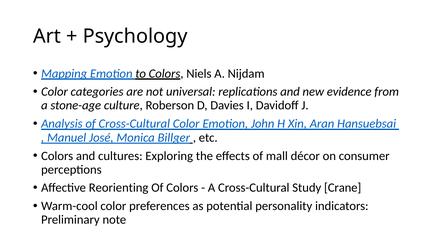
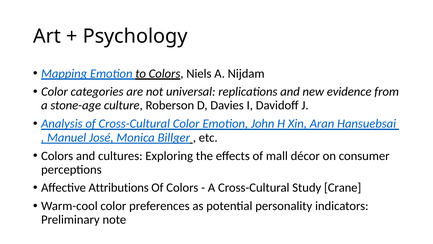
Reorienting: Reorienting -> Attributions (119, 187)
